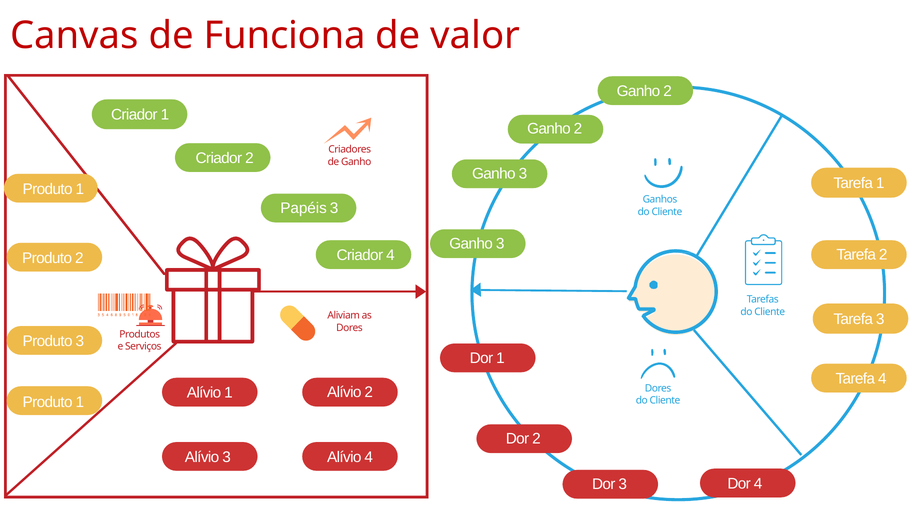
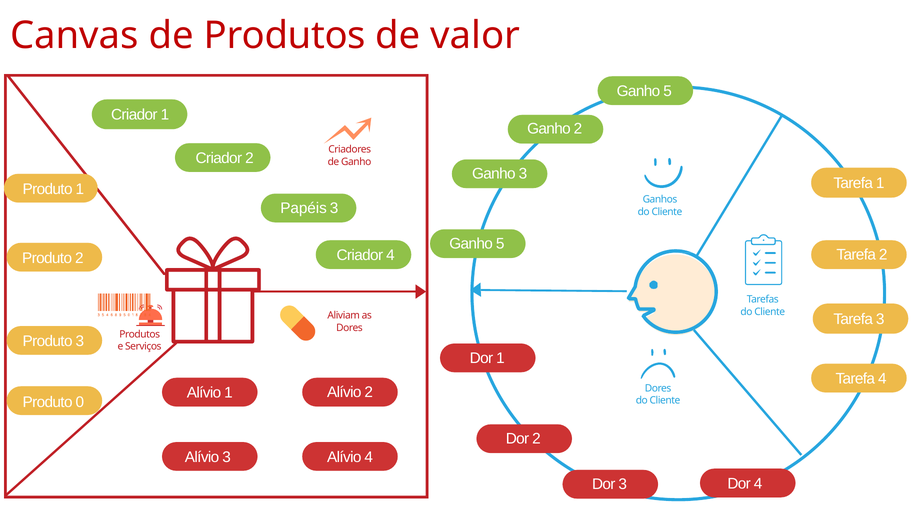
de Funciona: Funciona -> Produtos (285, 36)
2: 2 -> 5 (668, 91)
3: 3 -> 5 (500, 243)
1: 1 -> 0 (80, 402)
